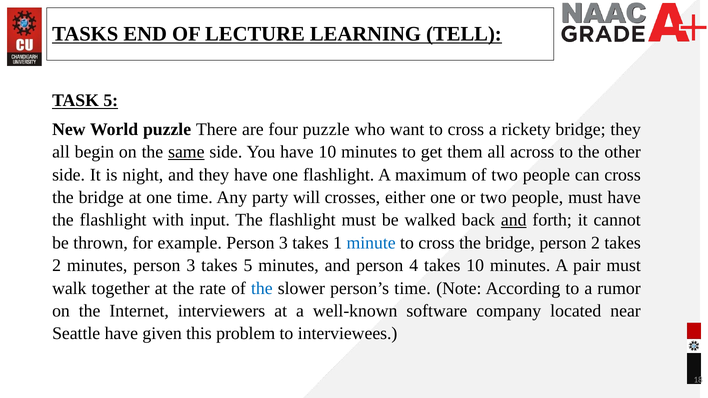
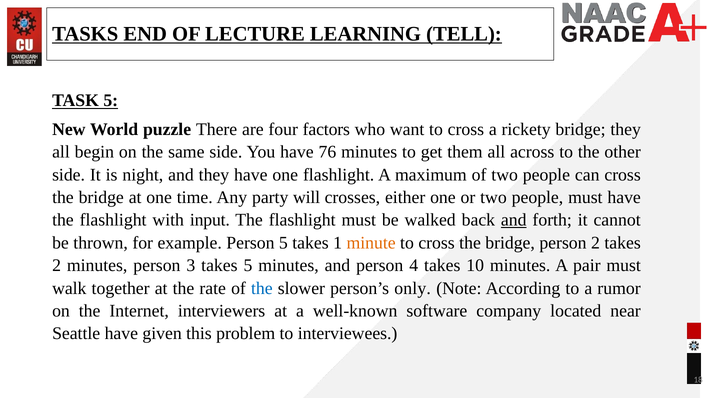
four puzzle: puzzle -> factors (326, 129)
same underline: present -> none (186, 152)
have 10: 10 -> 76 (327, 152)
example Person 3: 3 -> 5 (283, 243)
minute colour: blue -> orange (371, 243)
person’s time: time -> only (413, 288)
